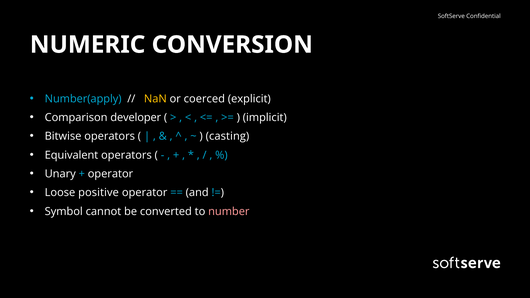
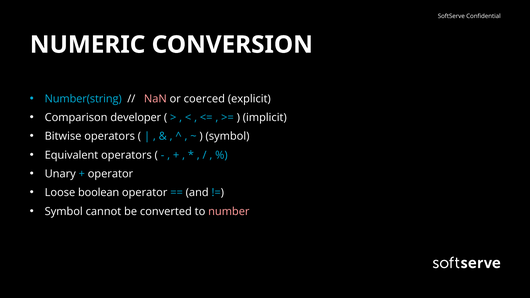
Number(apply: Number(apply -> Number(string (83, 99)
NaN colour: yellow -> pink (155, 99)
casting: casting -> symbol (228, 136)
positive: positive -> boolean (99, 193)
